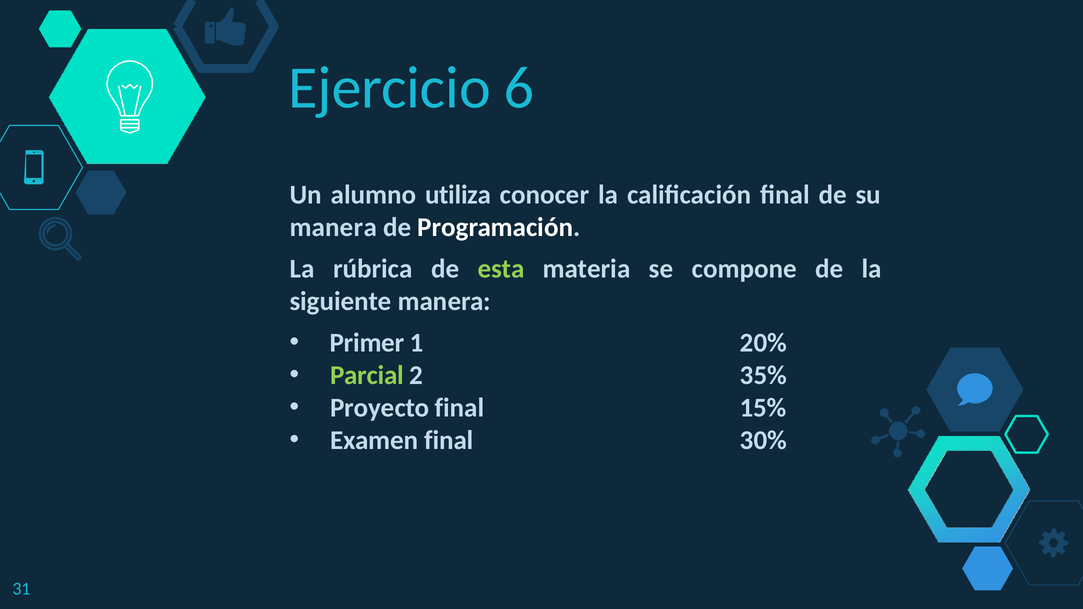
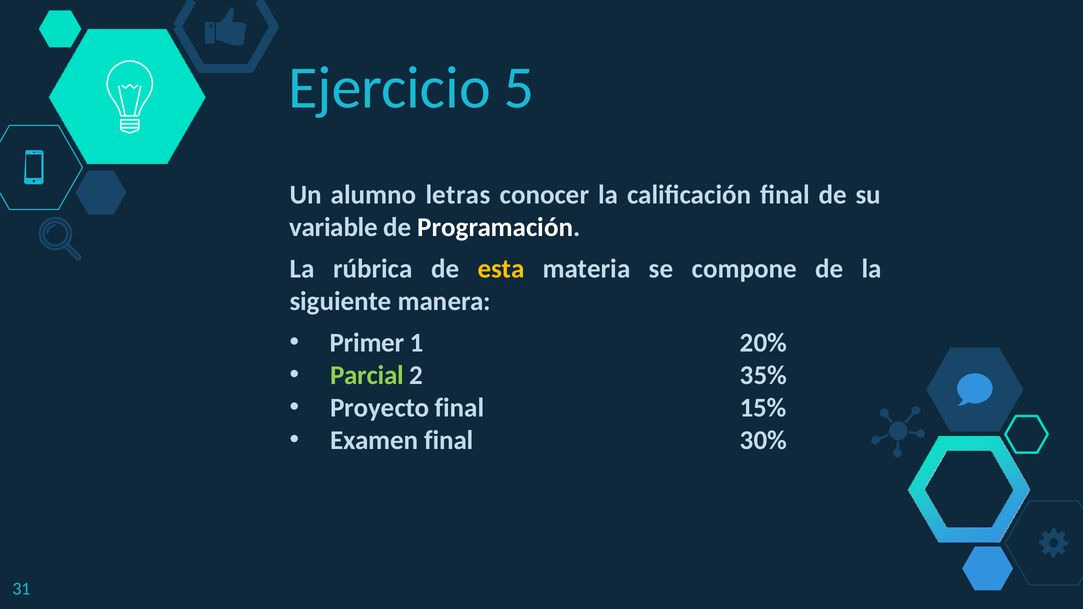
6: 6 -> 5 (519, 88)
utiliza: utiliza -> letras (458, 195)
manera: manera -> variable (333, 227)
esta colour: light green -> yellow (501, 269)
